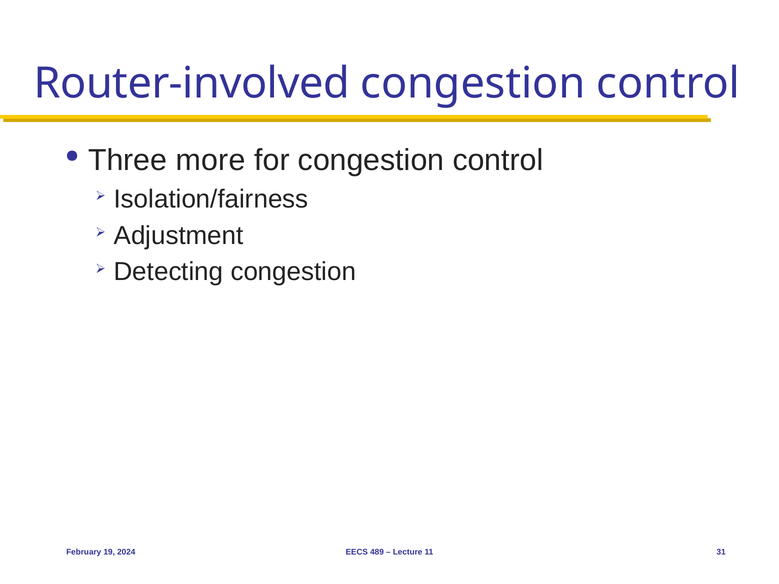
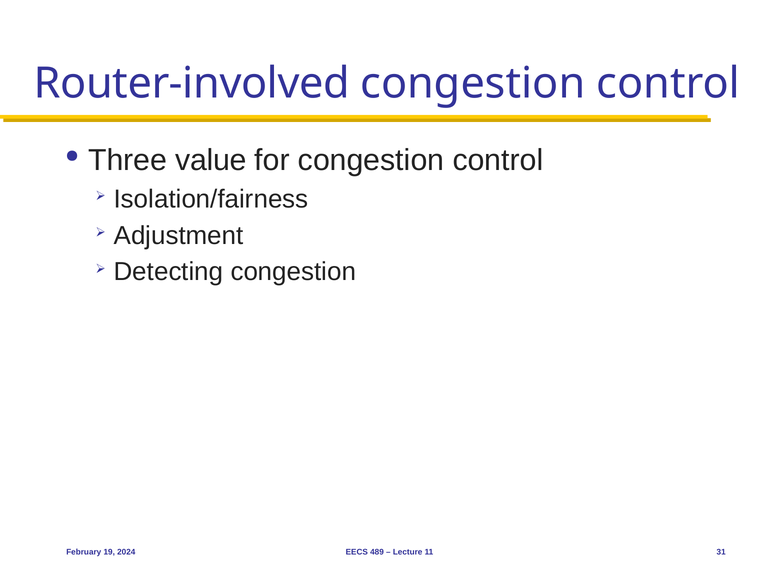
more: more -> value (211, 161)
